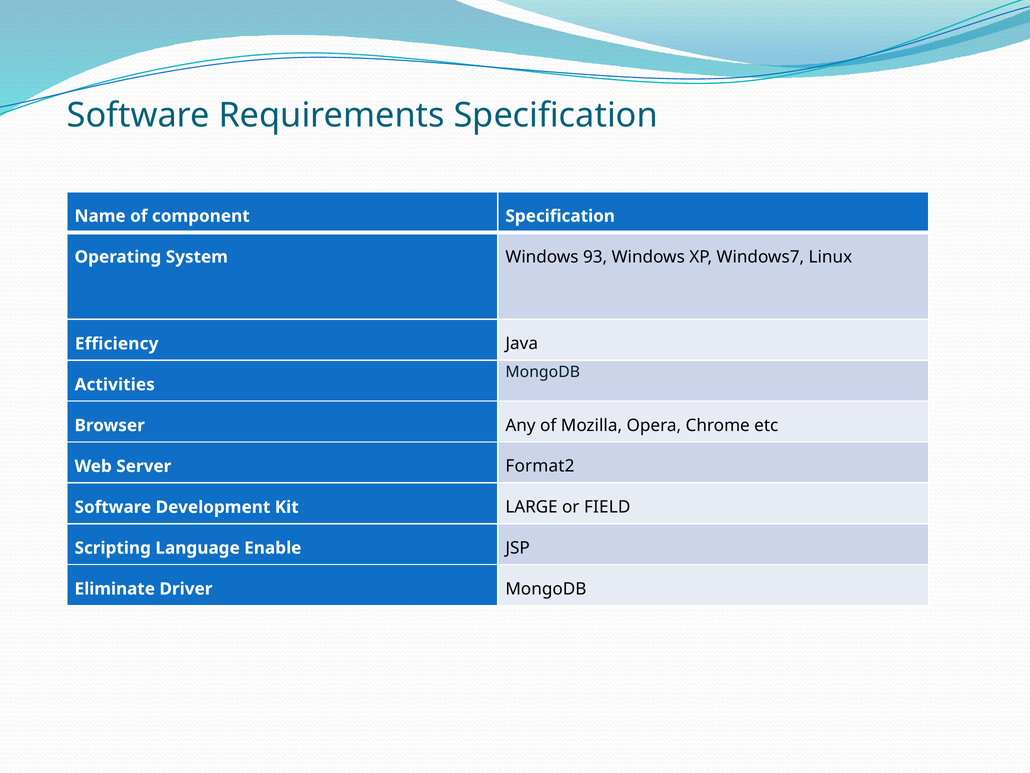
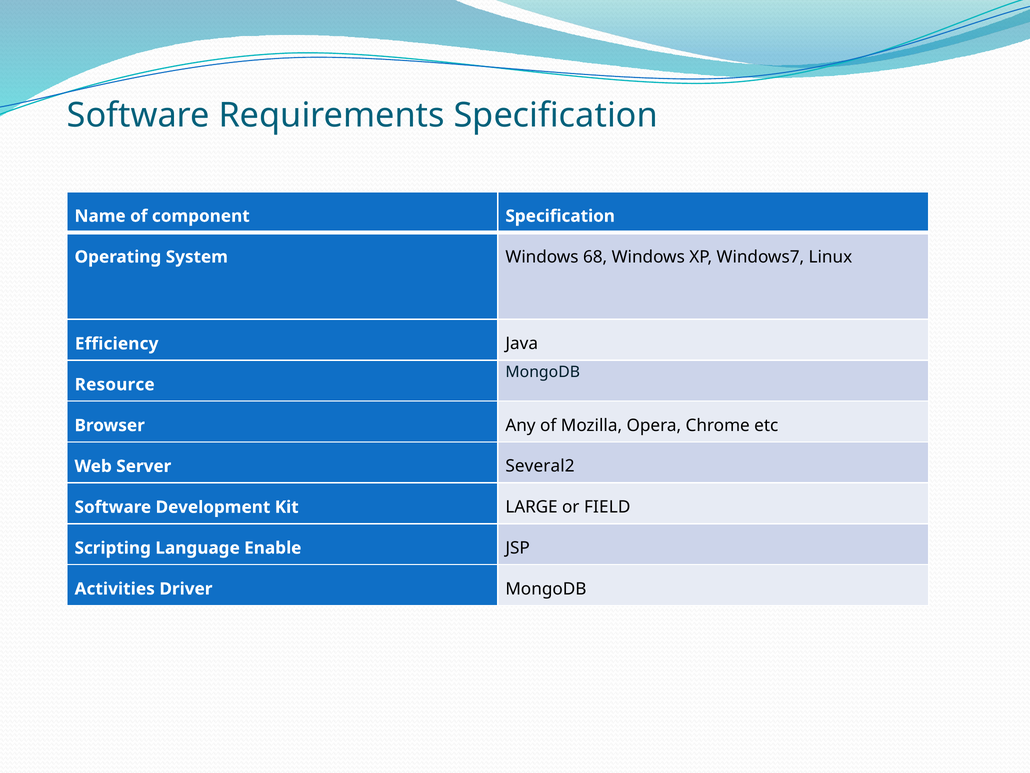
93: 93 -> 68 (595, 257)
Activities: Activities -> Resource (115, 384)
Format2: Format2 -> Several2 (540, 466)
Eliminate: Eliminate -> Activities (115, 589)
